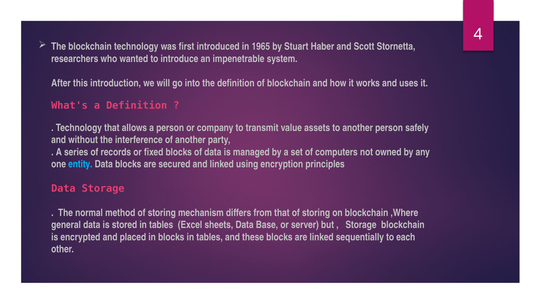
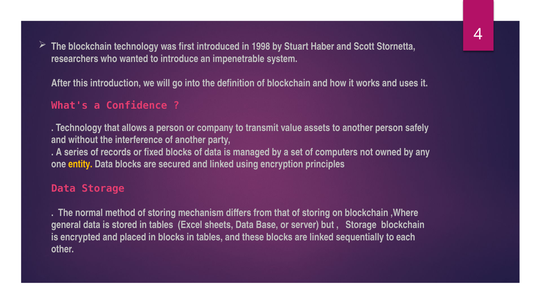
1965: 1965 -> 1998 (261, 47)
a Definition: Definition -> Confidence (137, 105)
entity colour: light blue -> yellow (80, 164)
